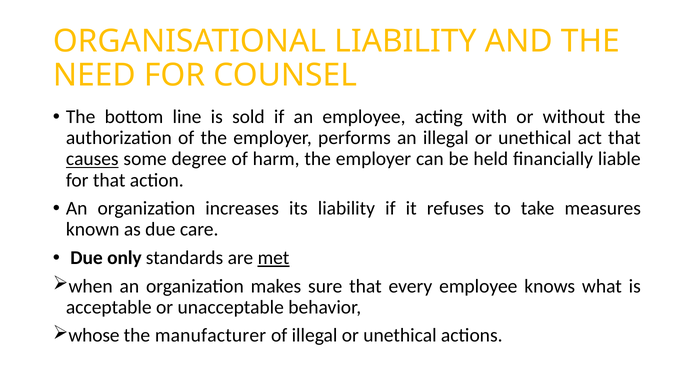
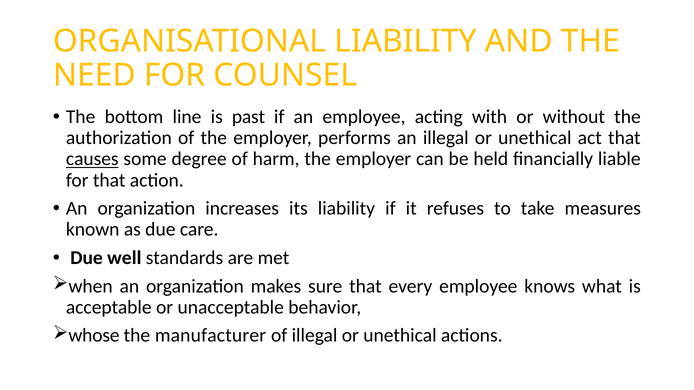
sold: sold -> past (248, 117)
only: only -> well (124, 258)
met underline: present -> none (273, 258)
